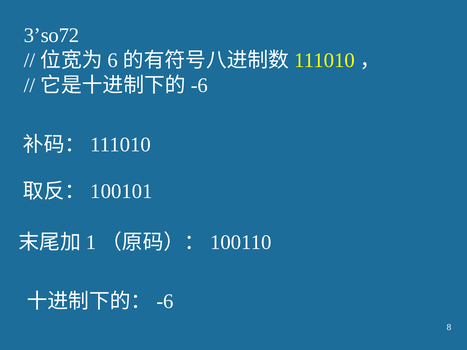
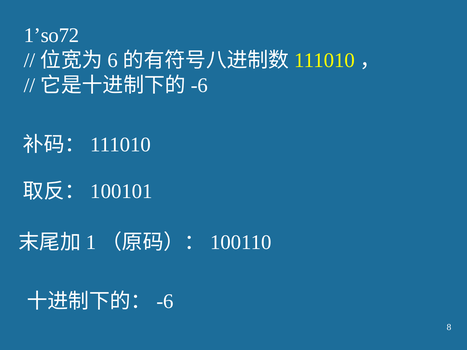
3’so72: 3’so72 -> 1’so72 (52, 35)
